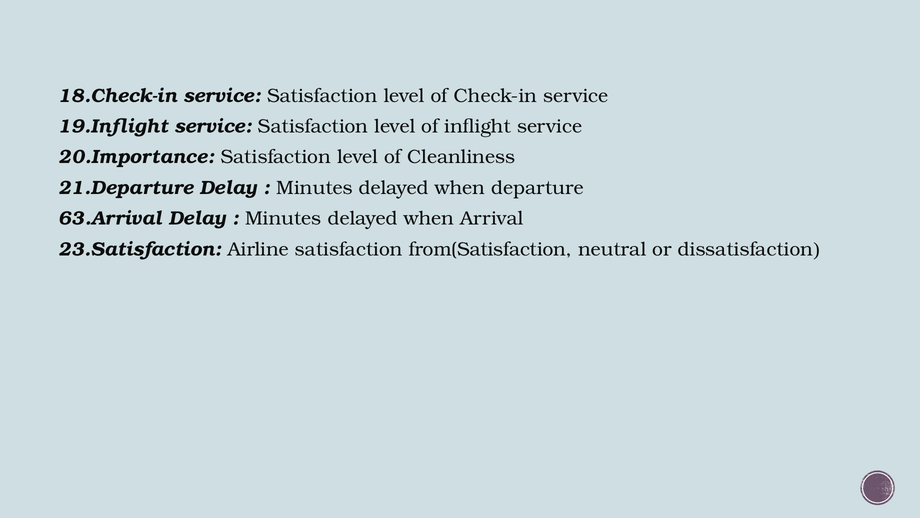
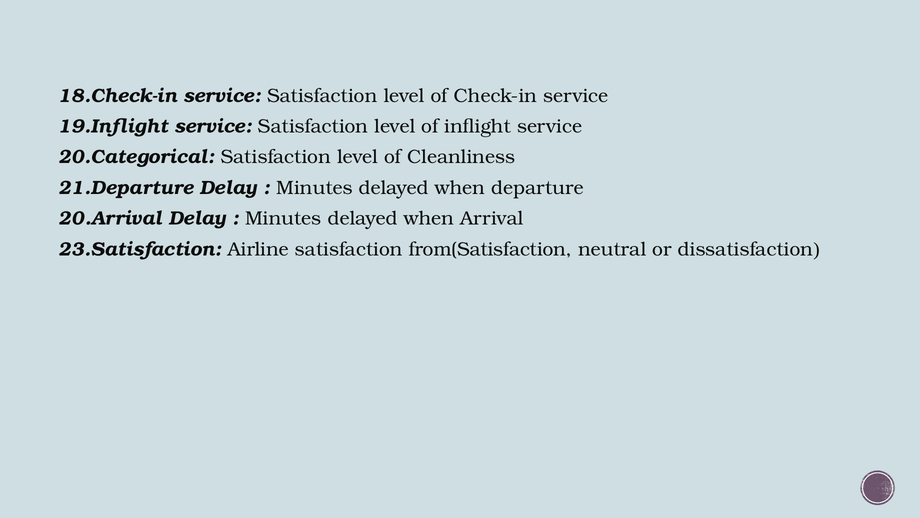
20.Importance: 20.Importance -> 20.Categorical (136, 157)
63.Arrival: 63.Arrival -> 20.Arrival (110, 218)
